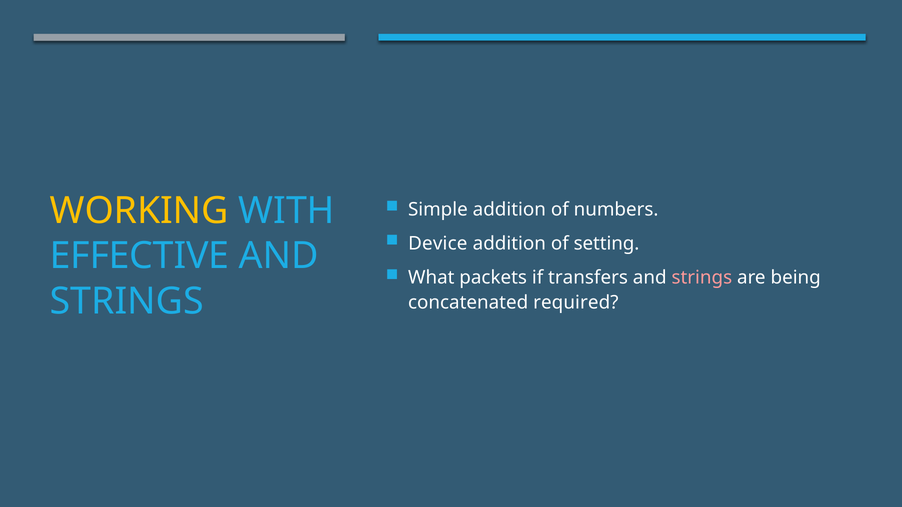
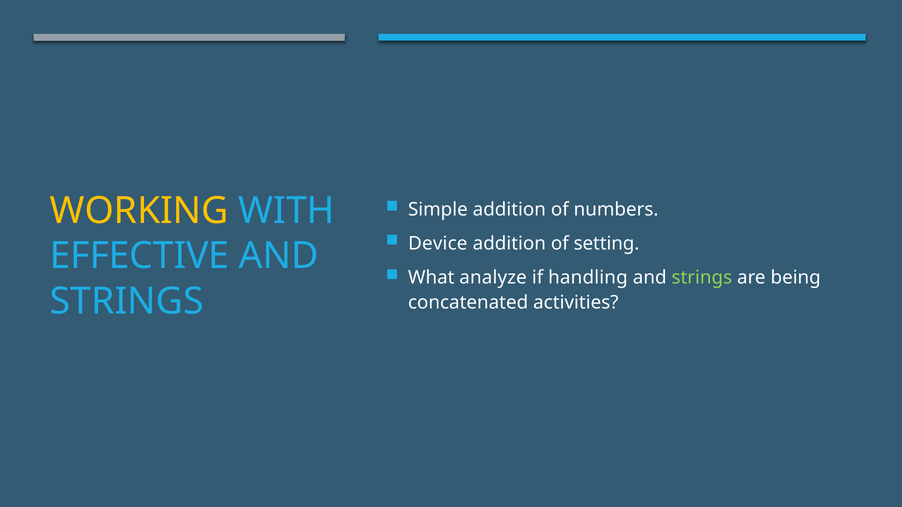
packets: packets -> analyze (493, 278)
transfers: transfers -> handling (588, 278)
strings colour: pink -> light green (702, 278)
required: required -> activities (576, 303)
